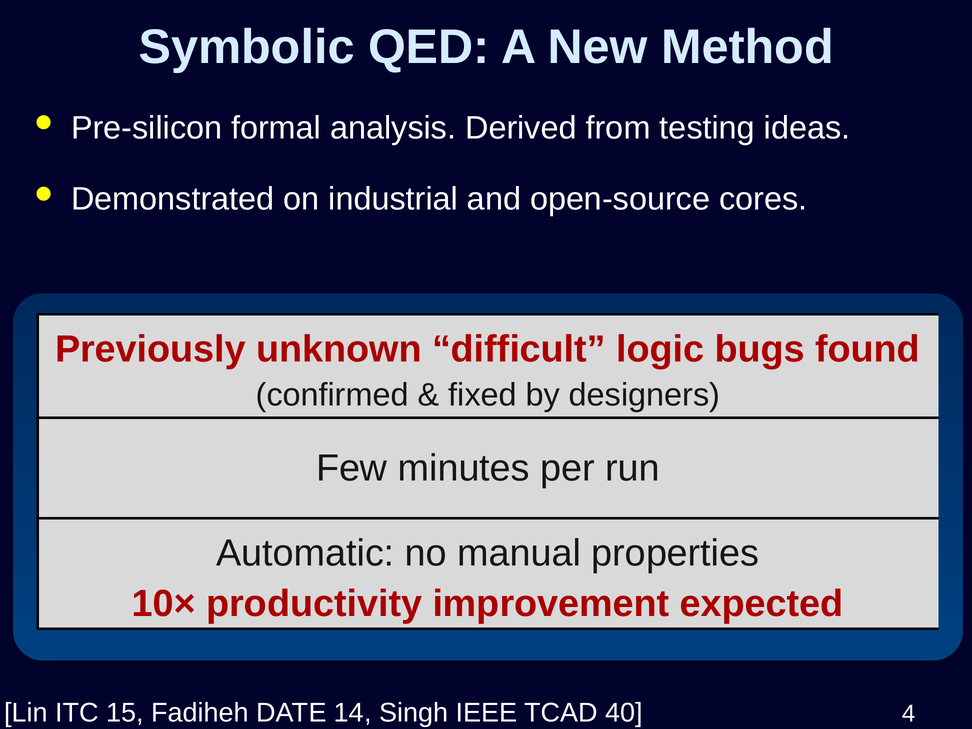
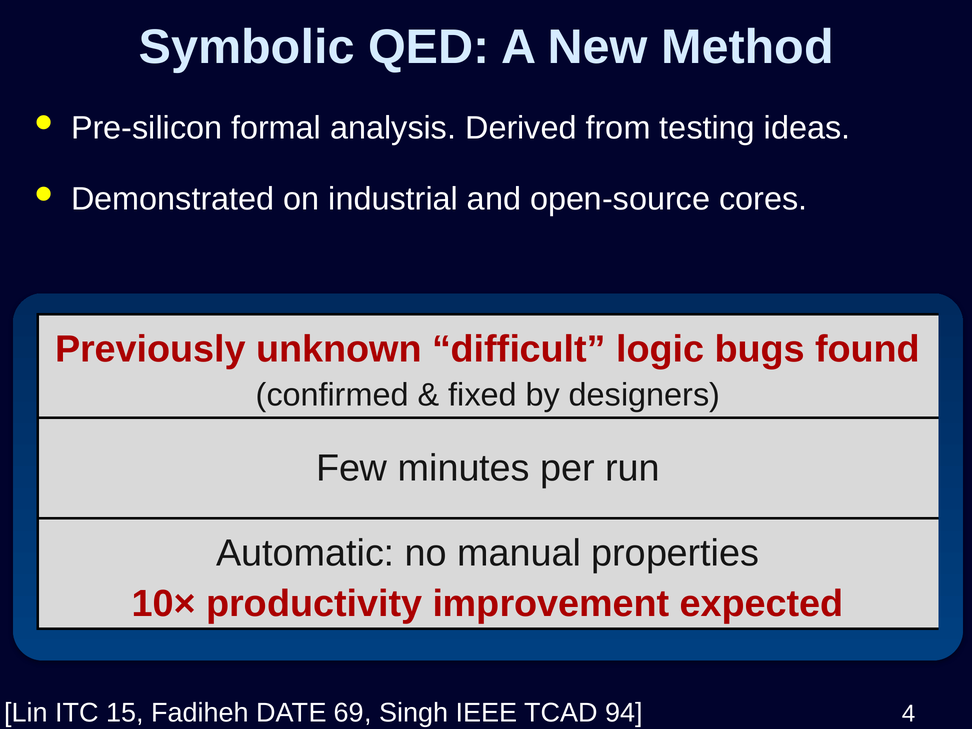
14: 14 -> 69 (353, 713)
40: 40 -> 94 (624, 713)
